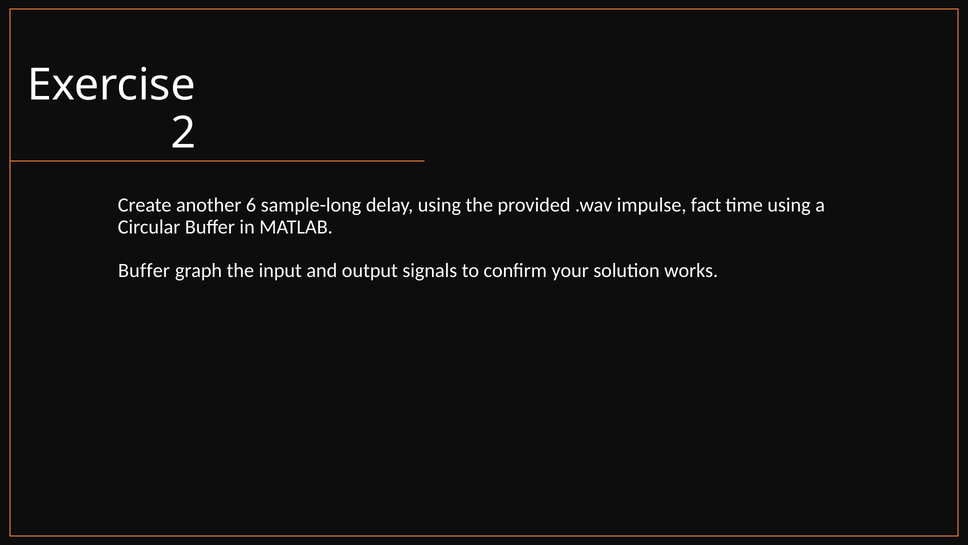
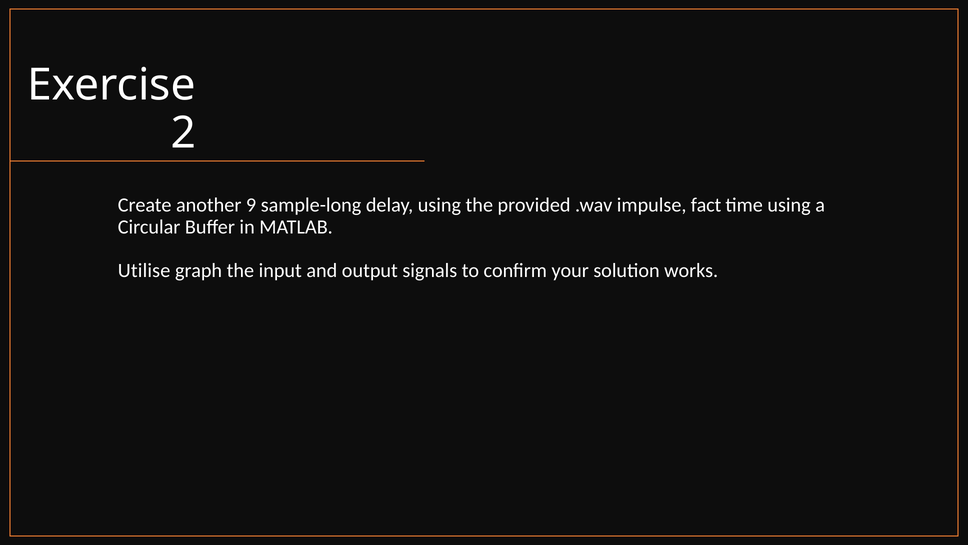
6: 6 -> 9 (251, 205)
Buffer: Buffer -> Utilise (144, 270)
